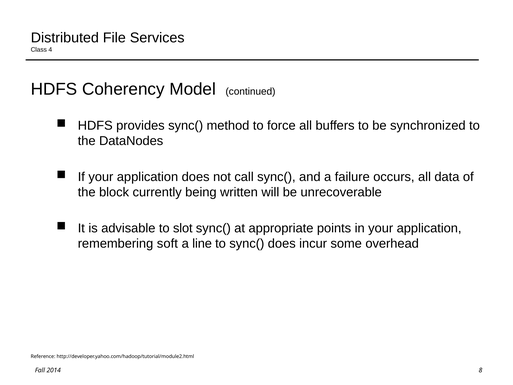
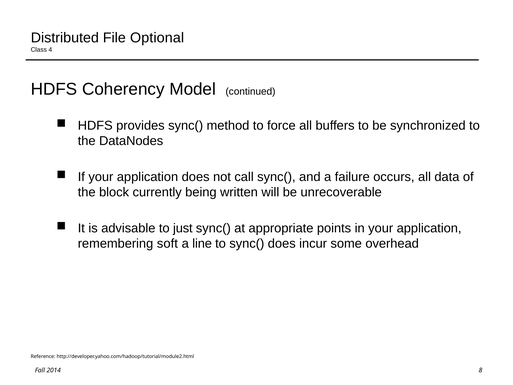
Services: Services -> Optional (157, 38)
slot: slot -> just (183, 228)
